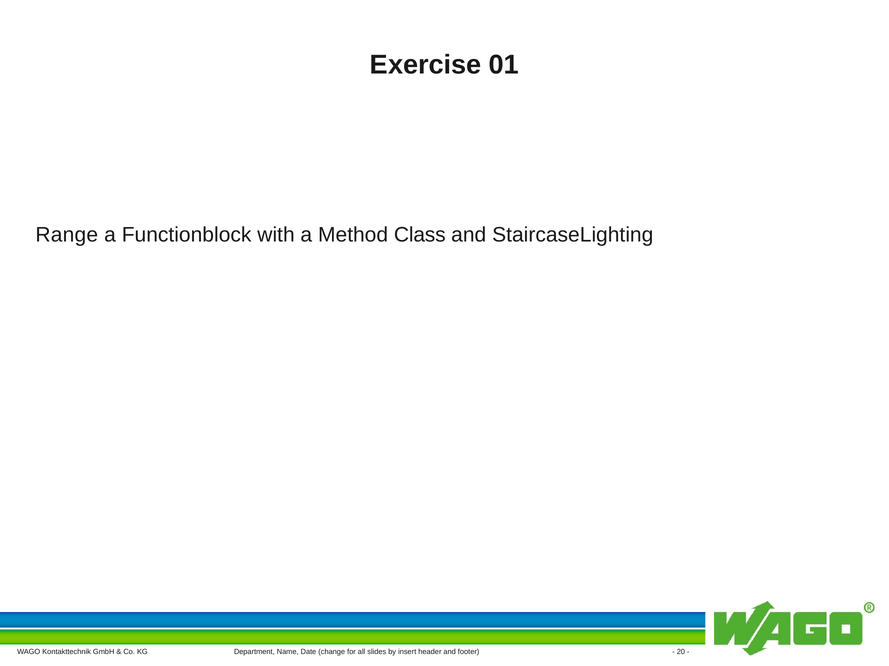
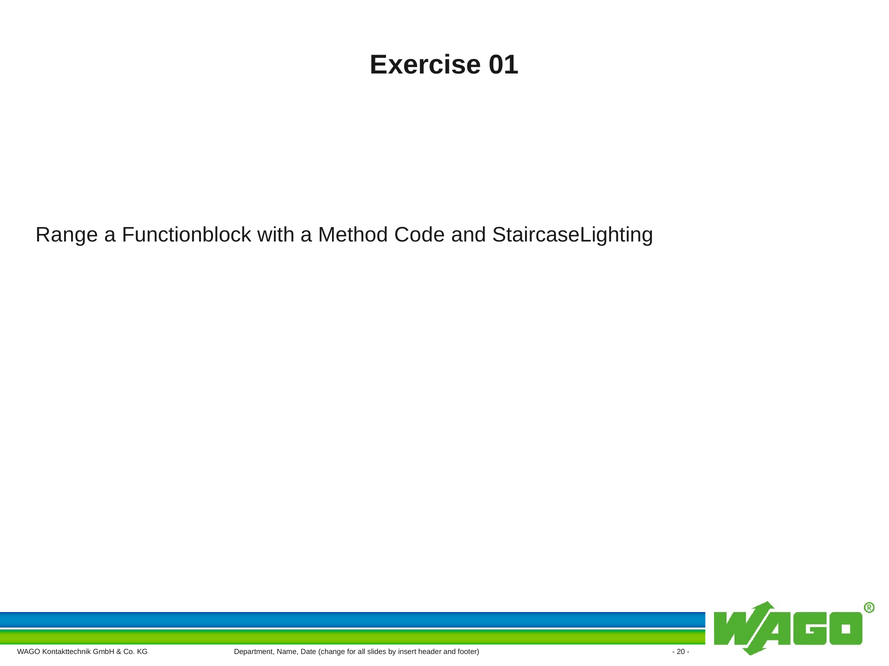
Class: Class -> Code (420, 235)
